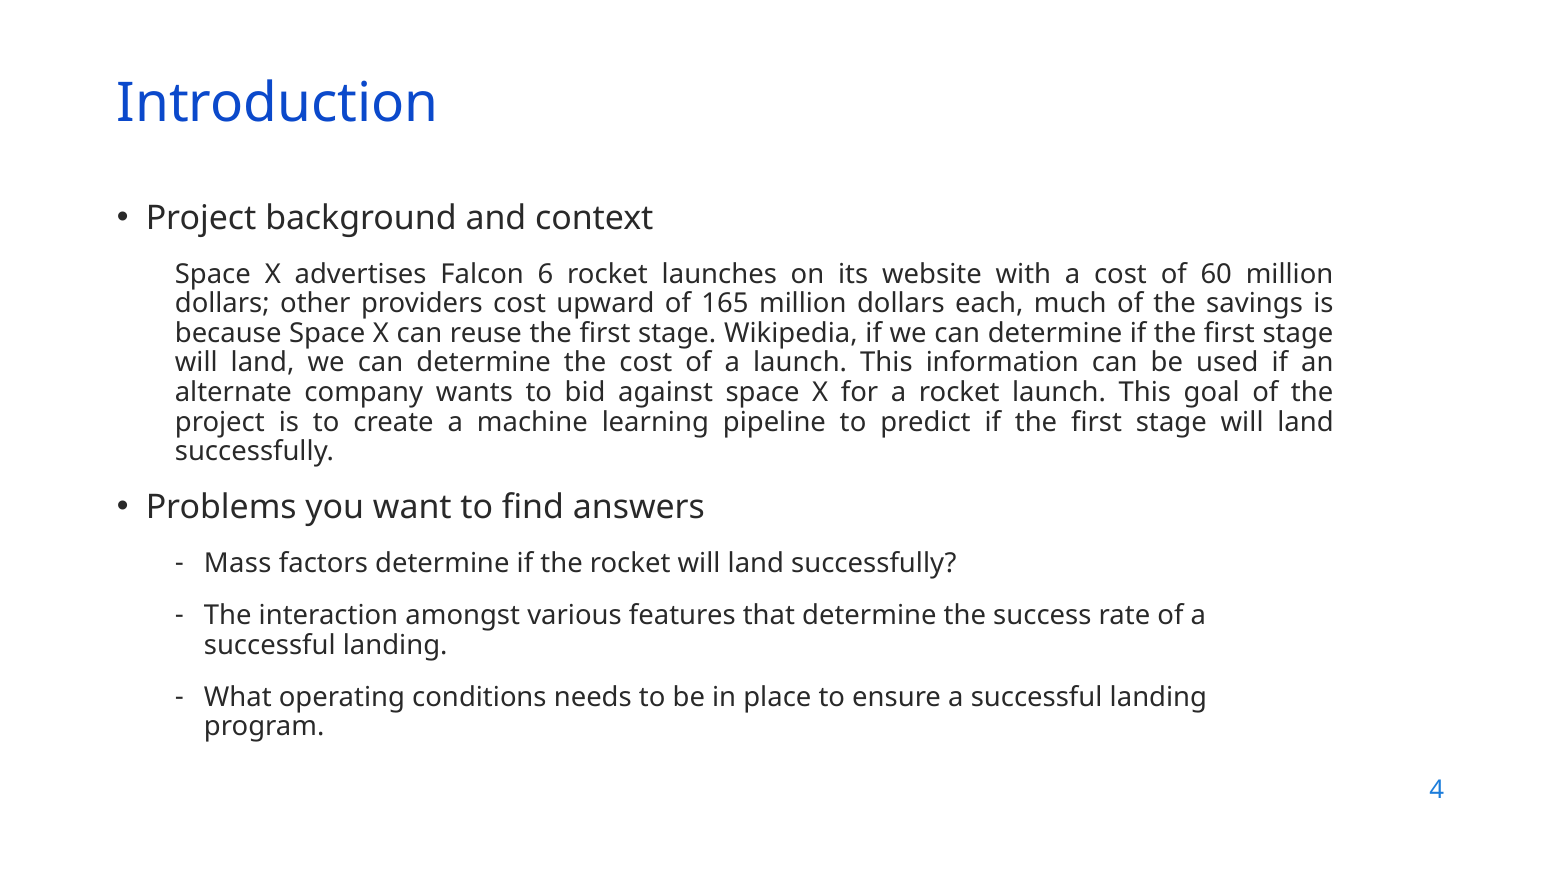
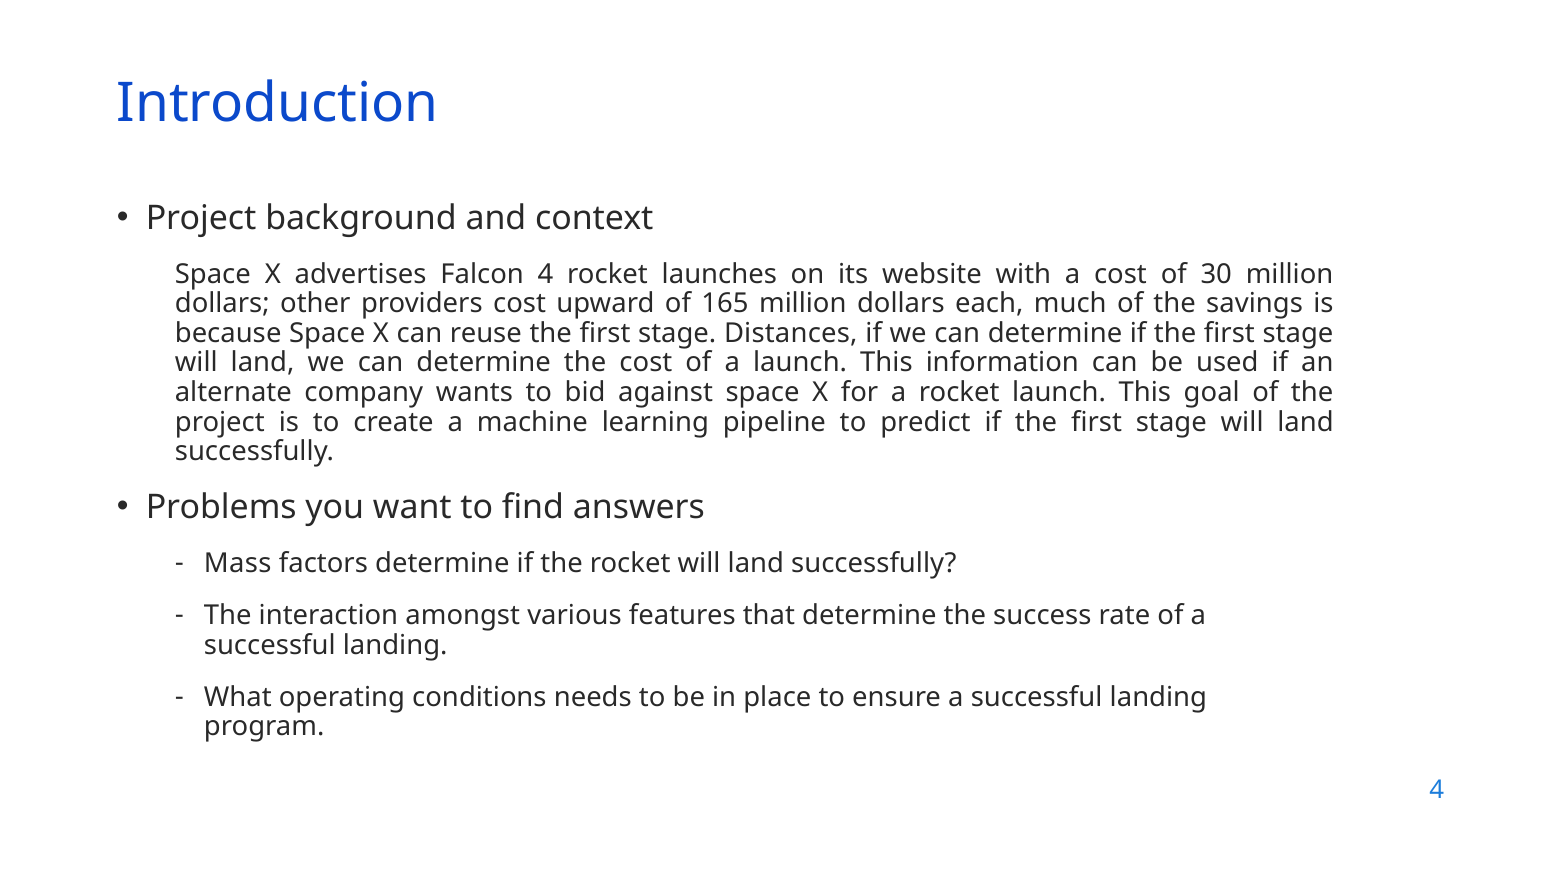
Falcon 6: 6 -> 4 (545, 274)
60: 60 -> 30 (1216, 274)
Wikipedia: Wikipedia -> Distances (791, 333)
